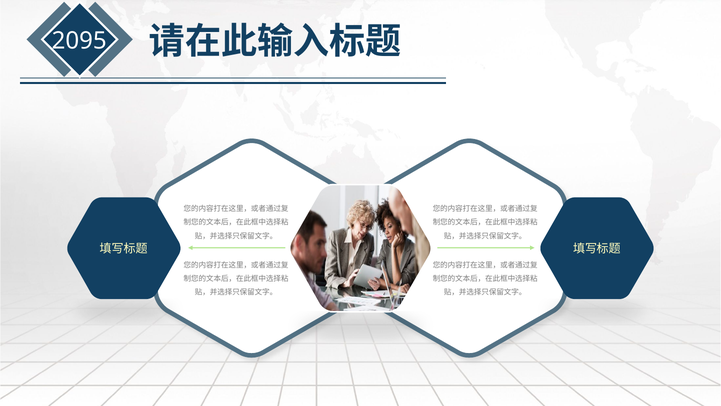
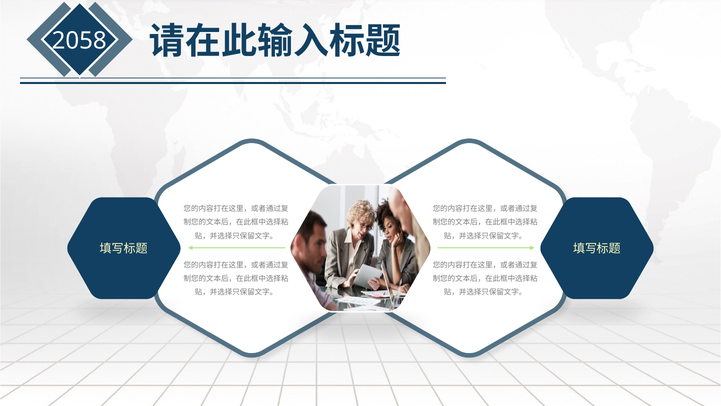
2095: 2095 -> 2058 (79, 41)
